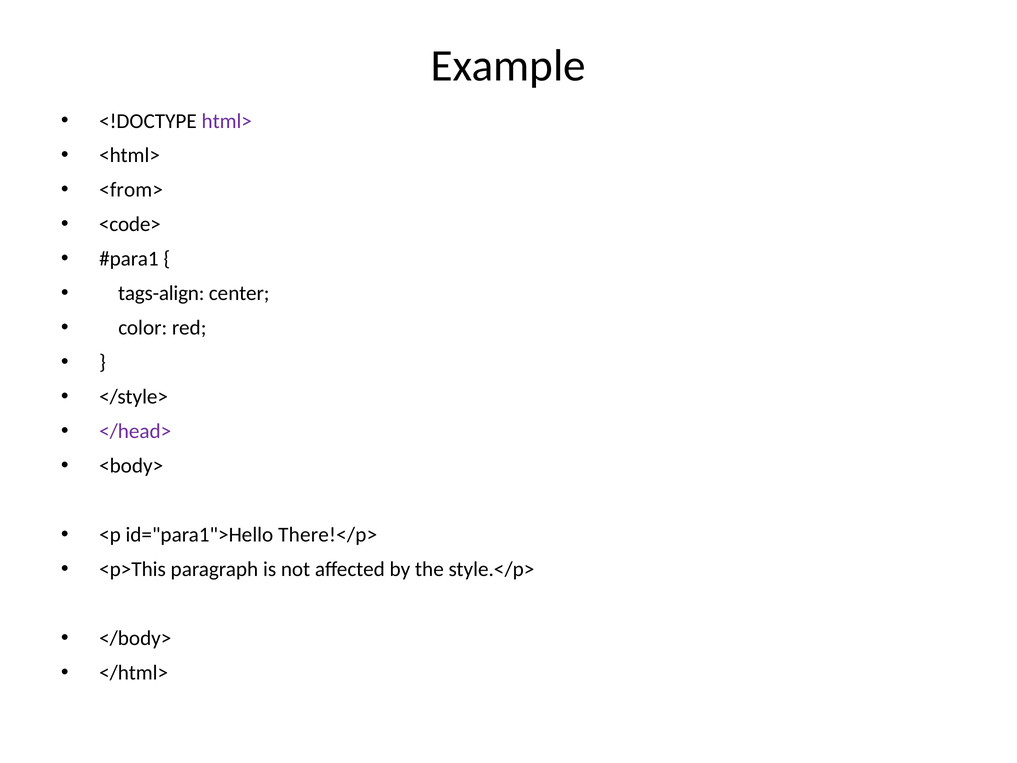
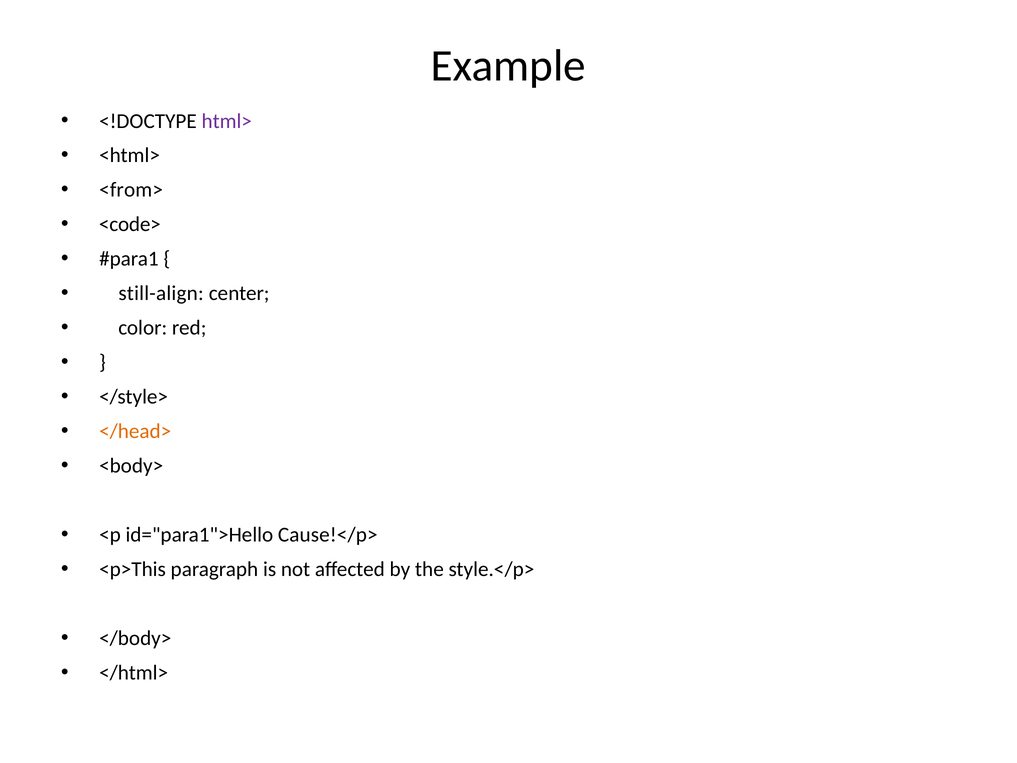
tags-align: tags-align -> still-align (161, 293)
</head> colour: purple -> orange (135, 431)
There!</p>: There!</p> -> Cause!</p> (328, 535)
